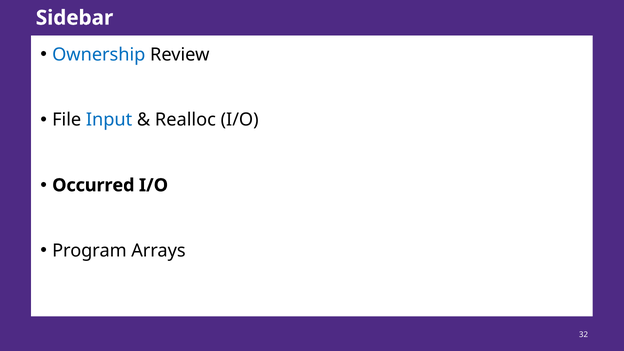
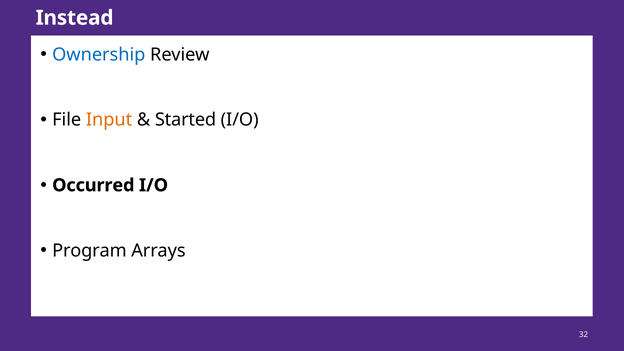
Sidebar: Sidebar -> Instead (75, 18)
Input colour: blue -> orange (109, 120)
Realloc: Realloc -> Started (186, 120)
